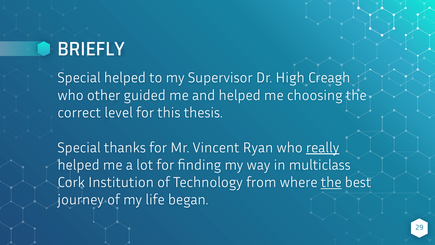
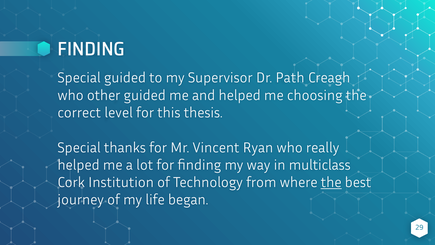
BRIEFLY: BRIEFLY -> FINDING (91, 49)
Special helped: helped -> guided (125, 78)
High: High -> Path (290, 78)
really underline: present -> none (323, 147)
